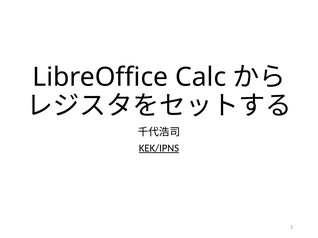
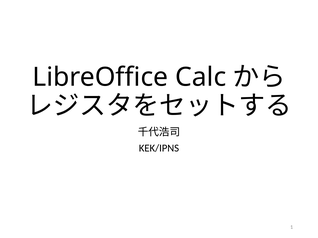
KEK/IPNS underline: present -> none (159, 148)
